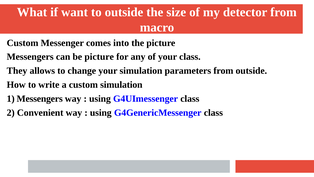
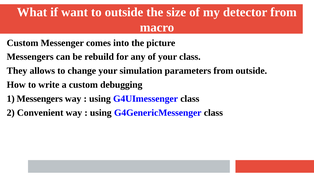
be picture: picture -> rebuild (99, 57)
custom simulation: simulation -> debugging (121, 85)
